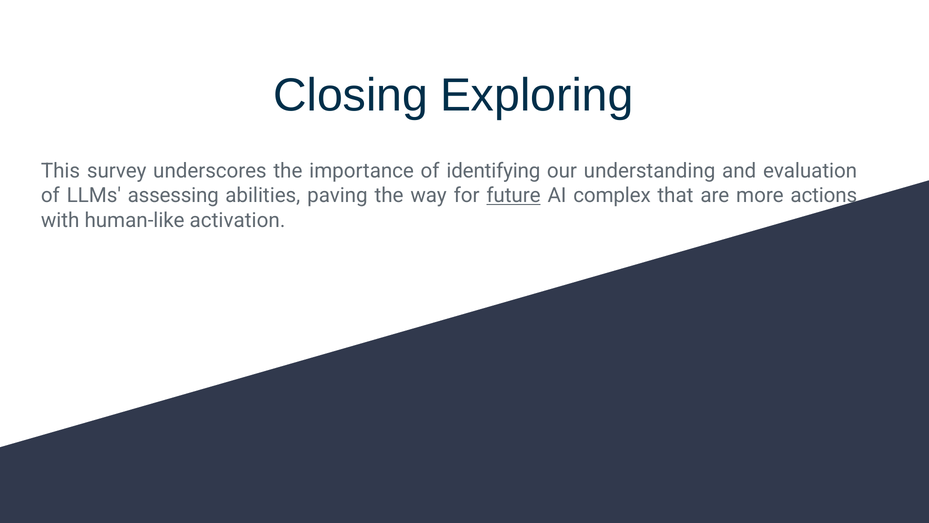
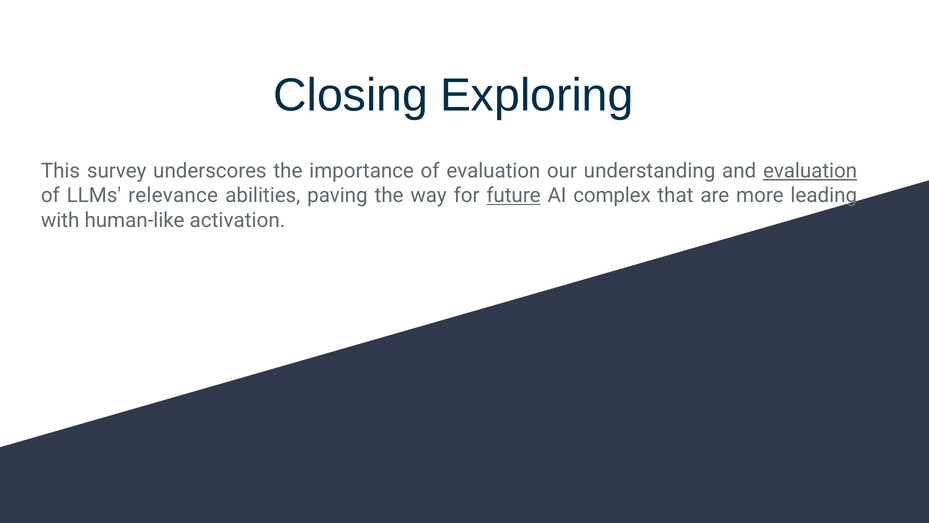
of identifying: identifying -> evaluation (493, 171)
evaluation underline: none -> present (810, 171)
assessing: assessing -> relevance (173, 195)
actions: actions -> leading (824, 195)
